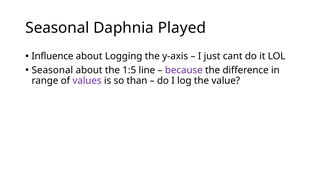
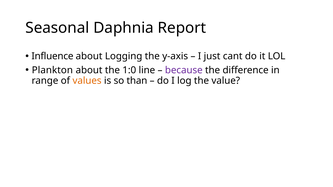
Played: Played -> Report (182, 28)
Seasonal: Seasonal -> Plankton (52, 70)
1:5: 1:5 -> 1:0 (129, 70)
values colour: purple -> orange (87, 81)
